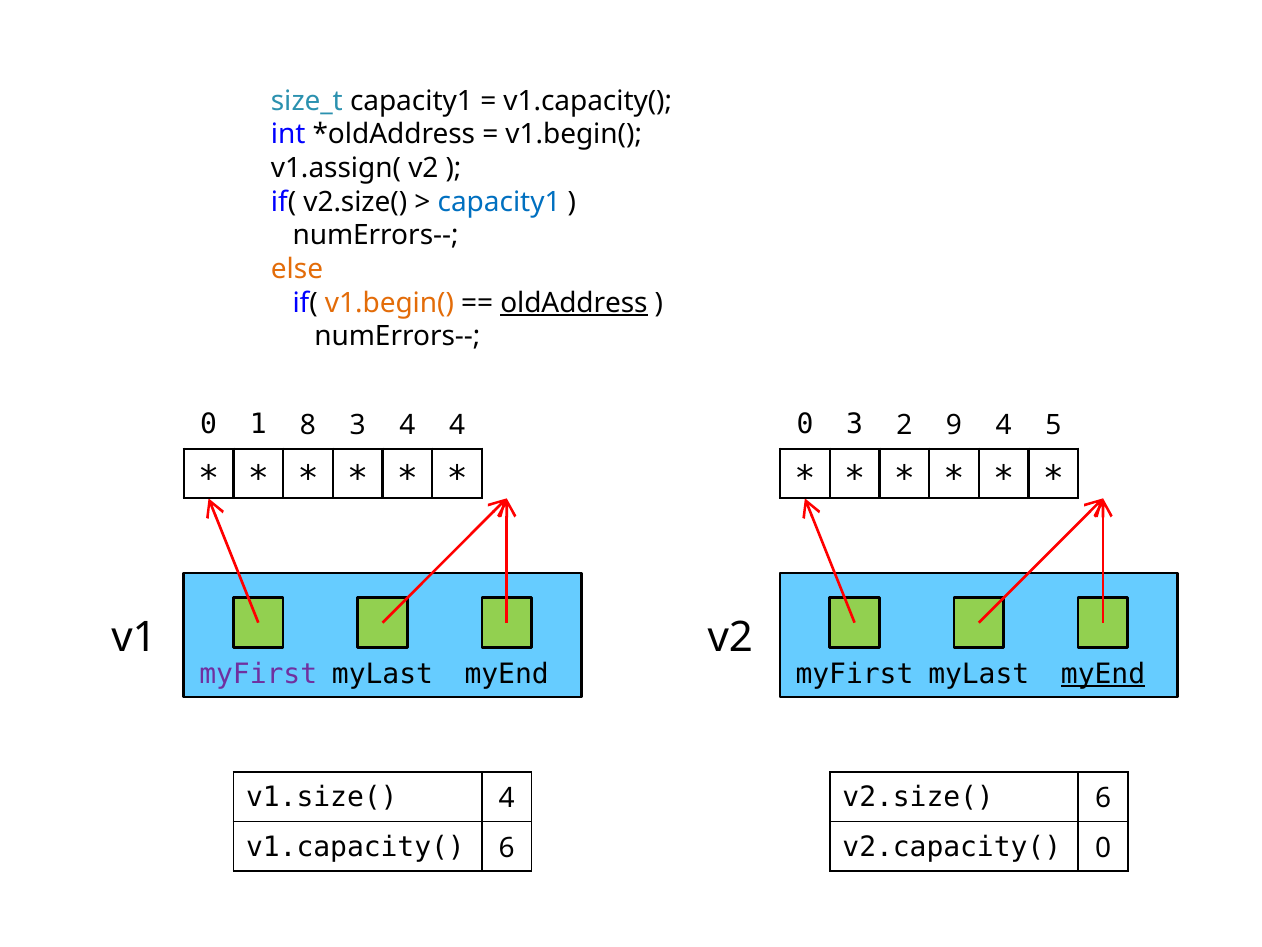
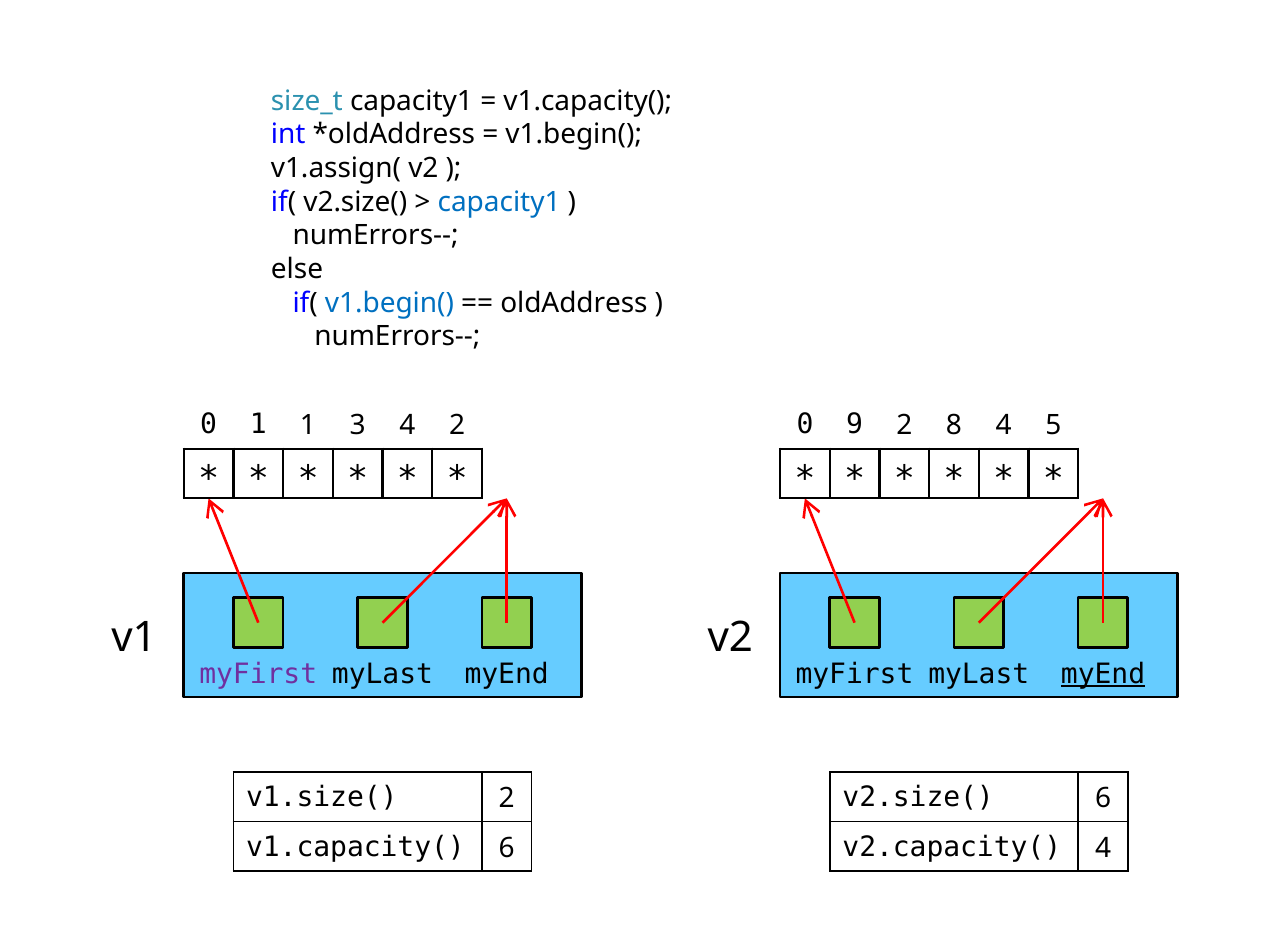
else colour: orange -> black (297, 269)
v1.begin( colour: orange -> blue (389, 303)
oldAddress underline: present -> none (574, 303)
1 8: 8 -> 1 (308, 425)
4 4: 4 -> 2 (457, 425)
0 3: 3 -> 9 (855, 424)
9: 9 -> 8 (954, 425)
v1.size( 4: 4 -> 2 (507, 798)
v2.capacity( 0: 0 -> 4 (1103, 848)
